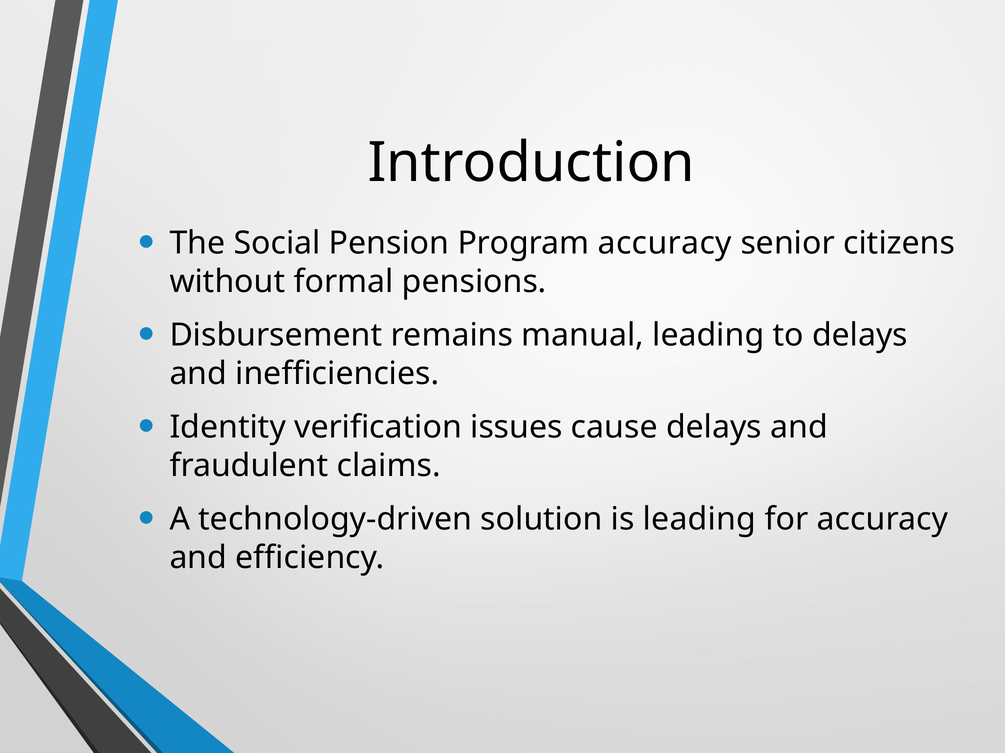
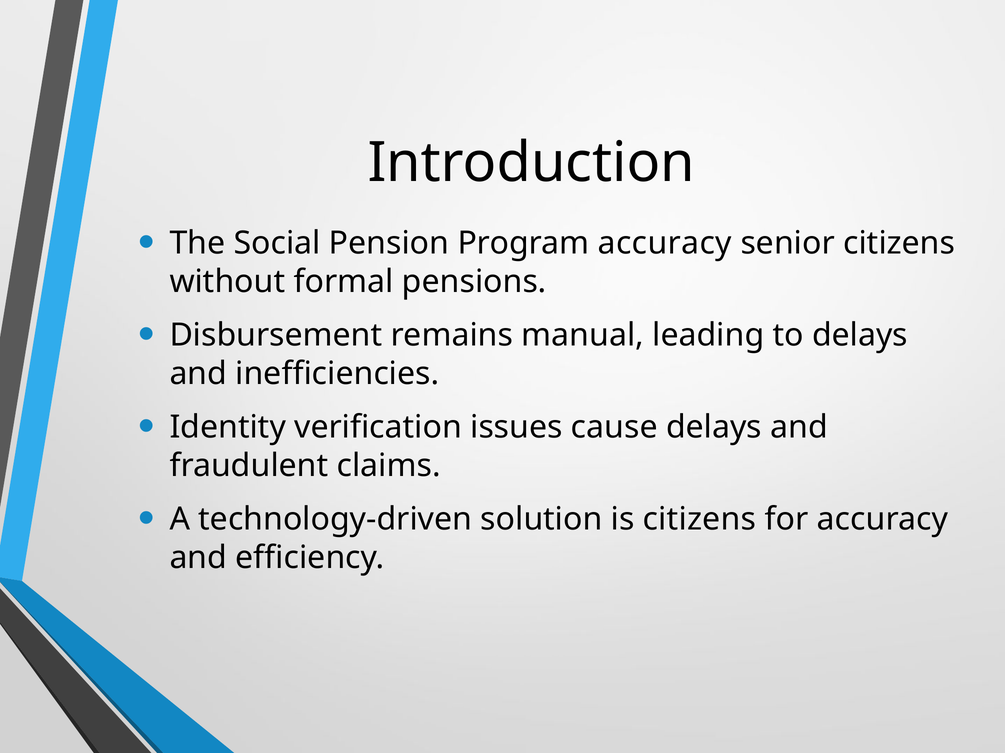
is leading: leading -> citizens (700, 520)
